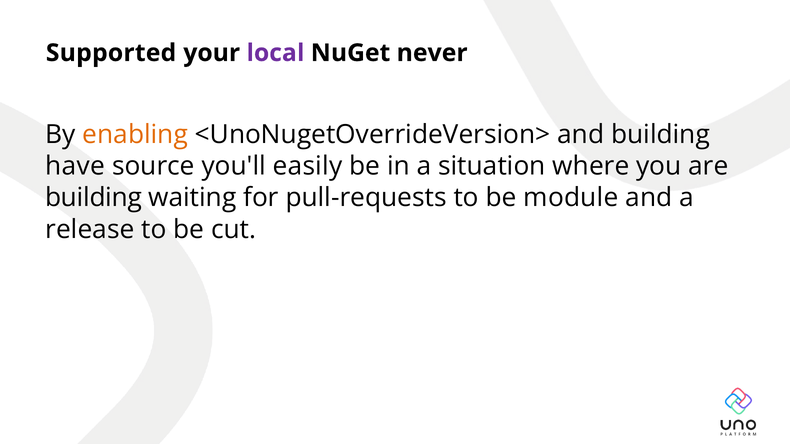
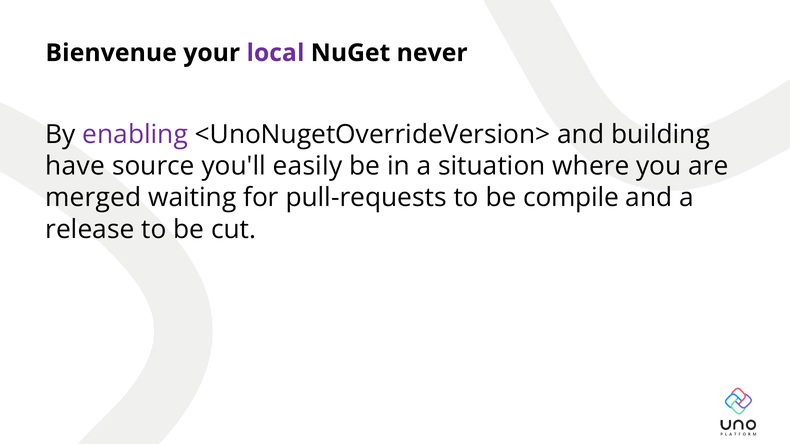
Supported: Supported -> Bienvenue (111, 53)
enabling colour: orange -> purple (135, 135)
building: building -> merged (93, 198)
module: module -> compile (571, 198)
